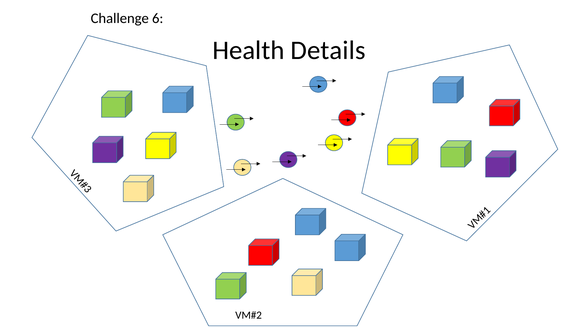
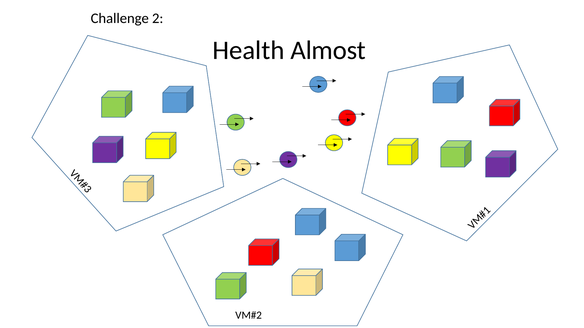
6: 6 -> 2 (158, 18)
Details: Details -> Almost (328, 50)
